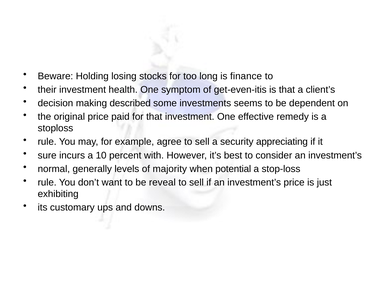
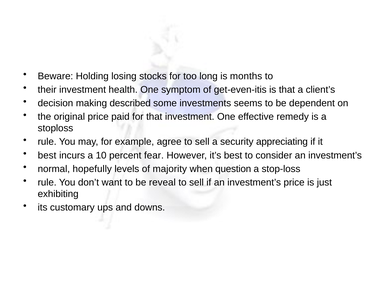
finance: finance -> months (246, 76)
sure: sure -> best (47, 155)
with: with -> fear (154, 155)
generally: generally -> hopefully (92, 169)
potential: potential -> question (233, 169)
